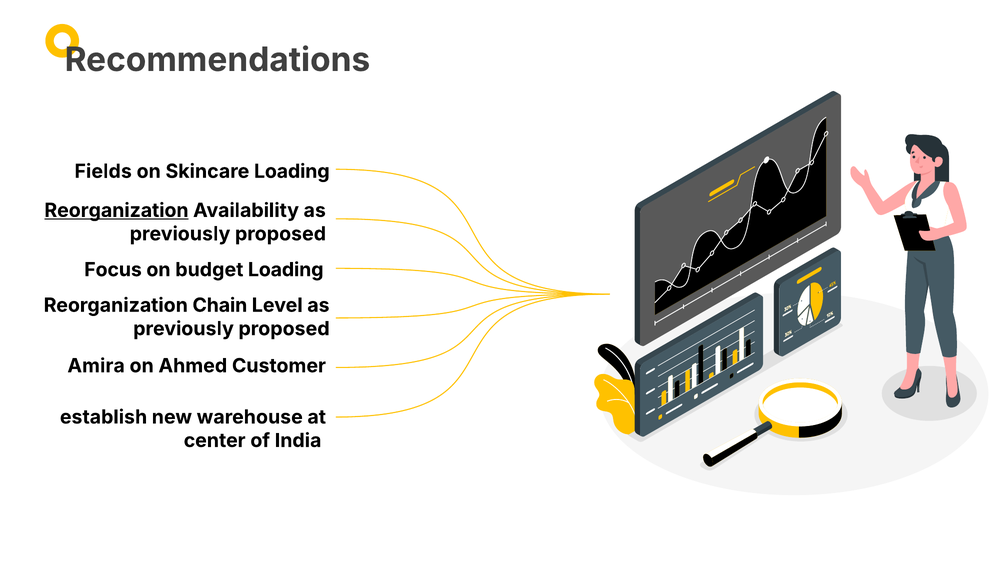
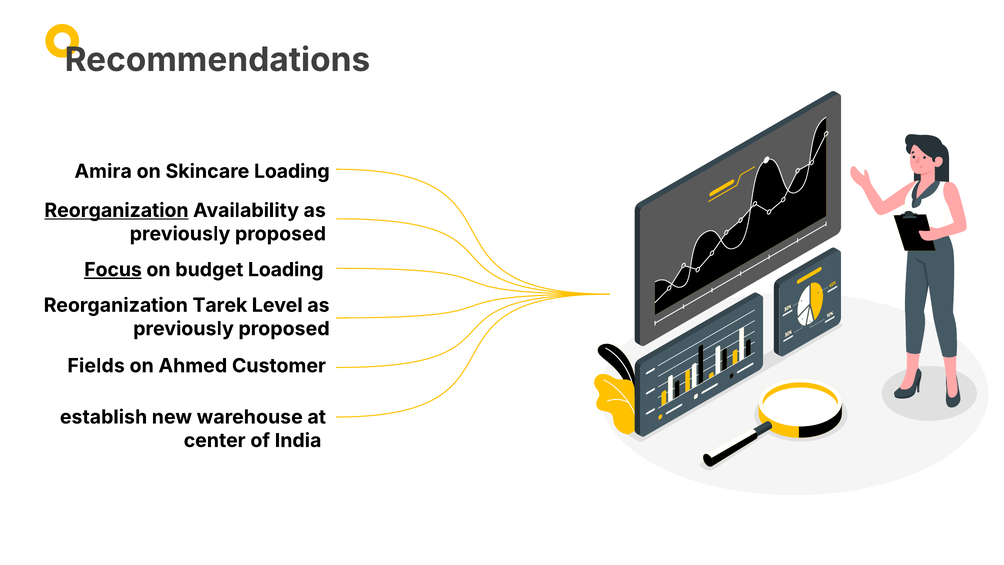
Fields: Fields -> Amira (103, 171)
Focus underline: none -> present (113, 270)
Chain: Chain -> Tarek (220, 305)
Amira: Amira -> Fields (96, 366)
